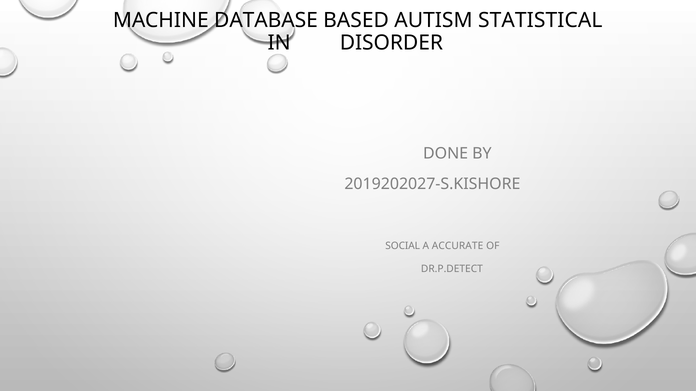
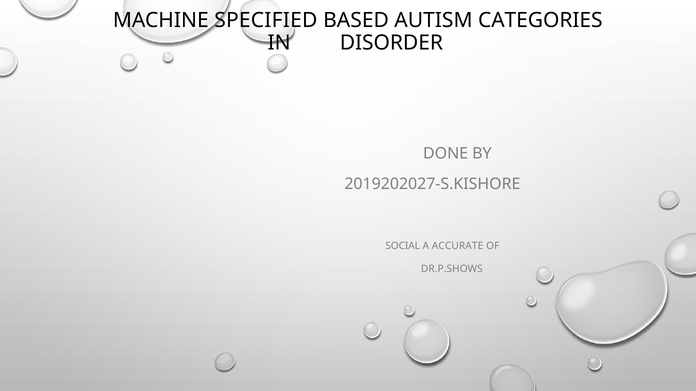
DATABASE: DATABASE -> SPECIFIED (266, 20)
STATISTICAL: STATISTICAL -> CATEGORIES (540, 20)
DR.P.DETECT: DR.P.DETECT -> DR.P.SHOWS (452, 269)
